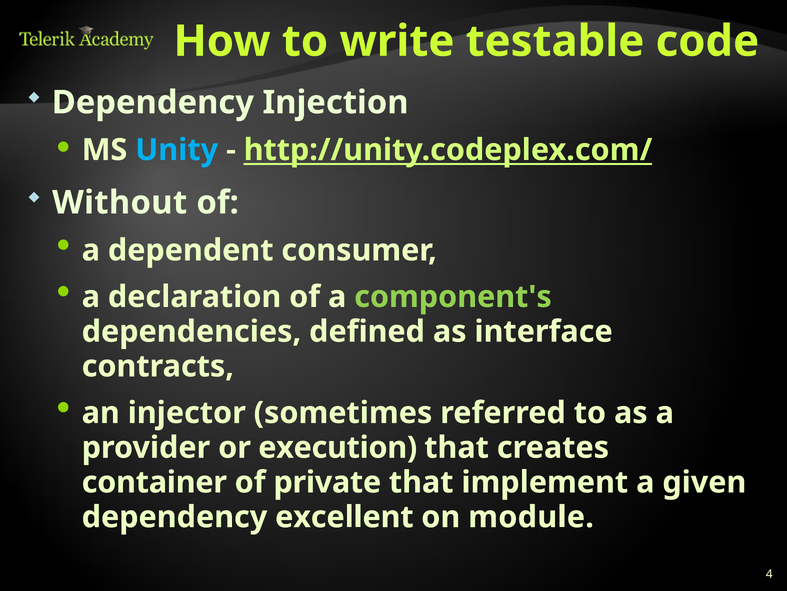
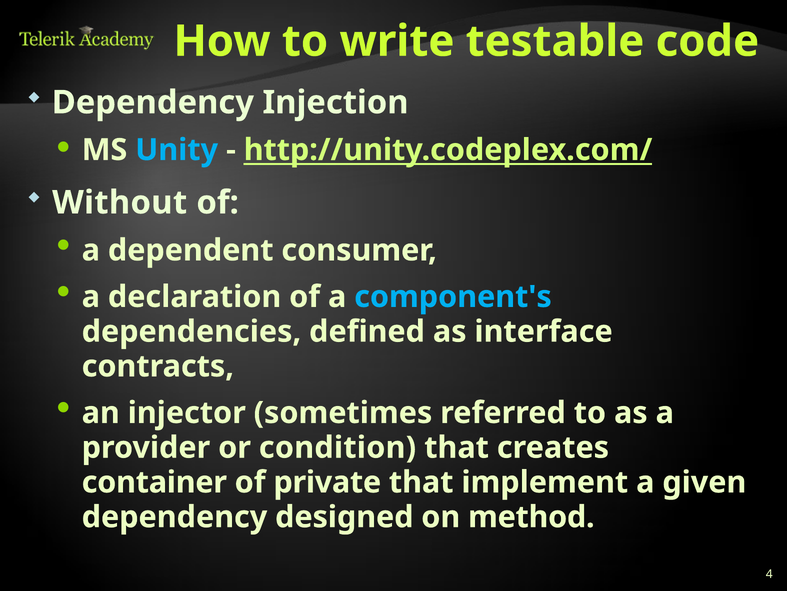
component's colour: light green -> light blue (453, 296)
execution: execution -> condition (337, 447)
excellent: excellent -> designed (344, 516)
module: module -> method (531, 516)
